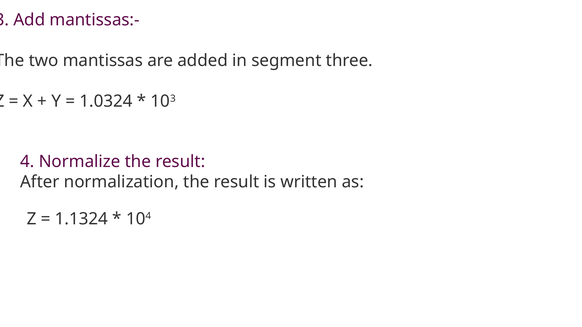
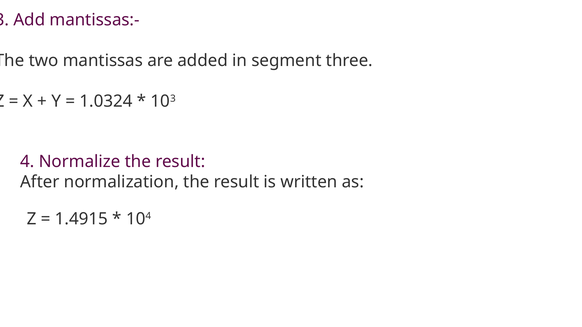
1.1324: 1.1324 -> 1.4915 (81, 219)
